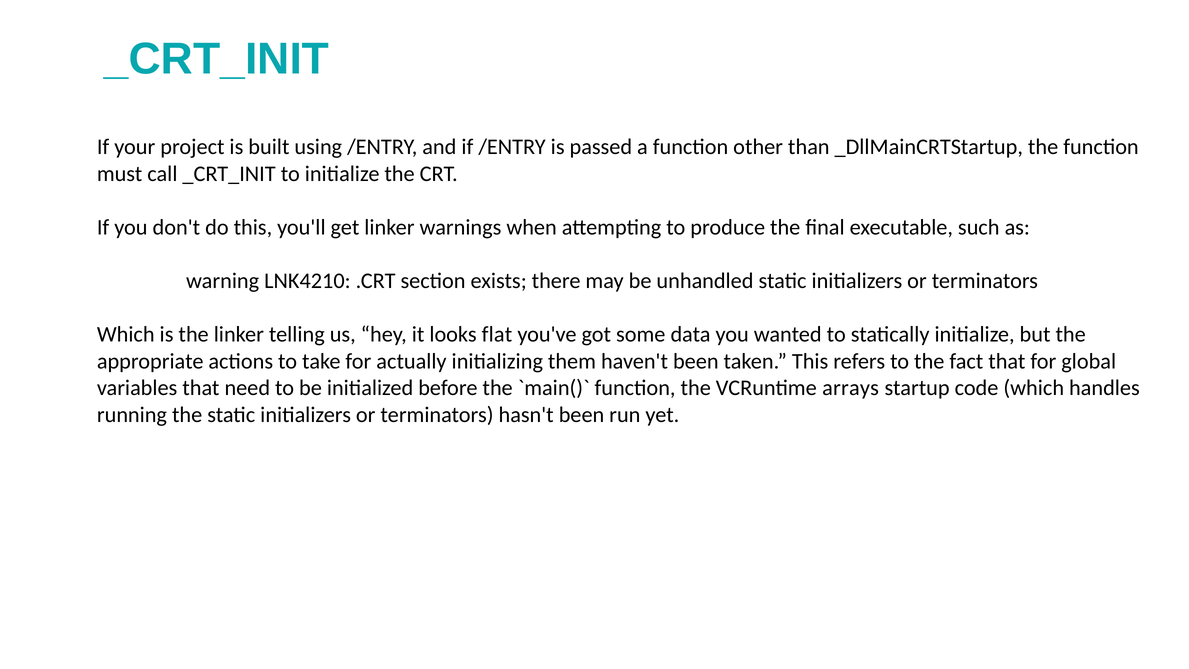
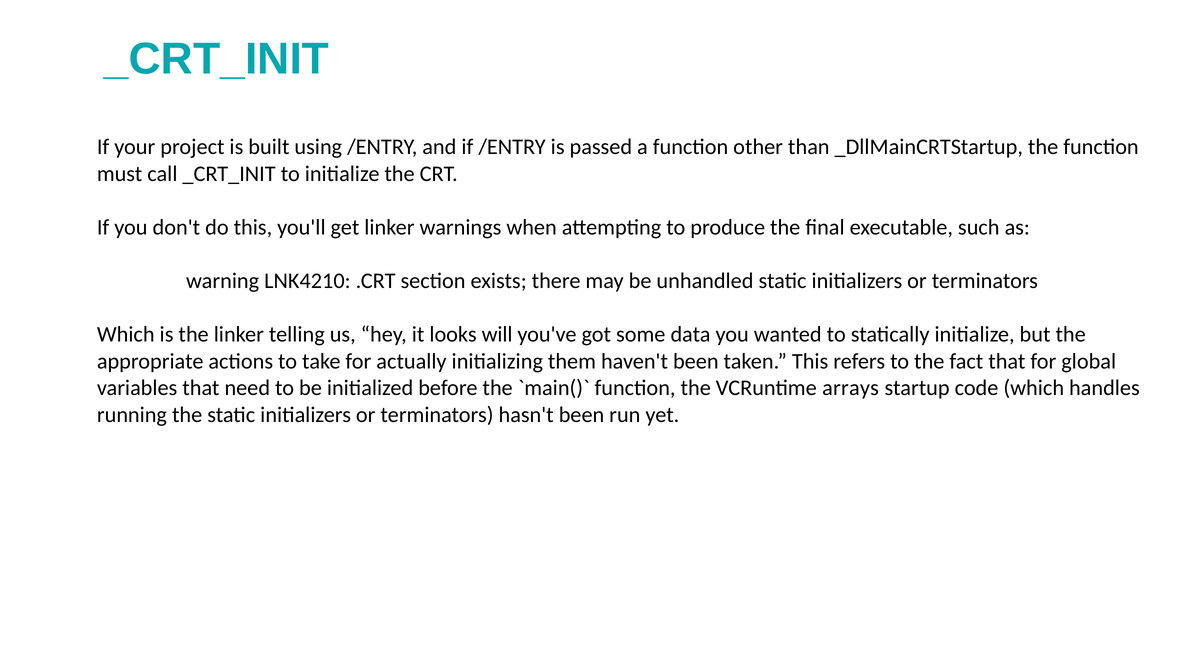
flat: flat -> will (497, 334)
